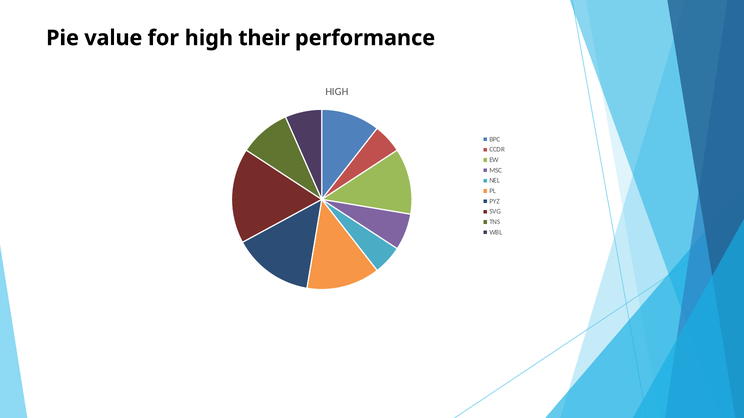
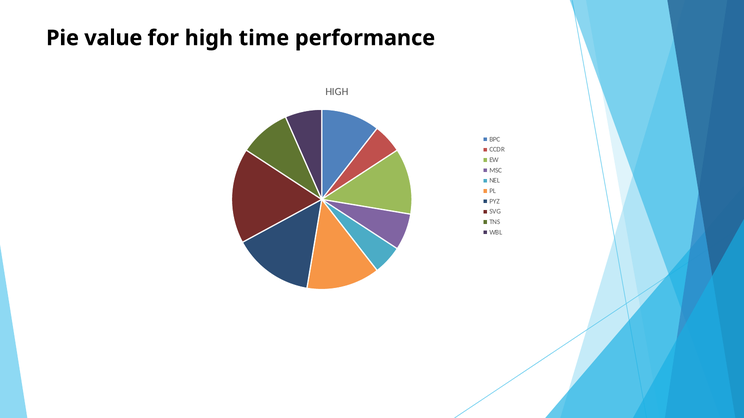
their: their -> time (264, 38)
